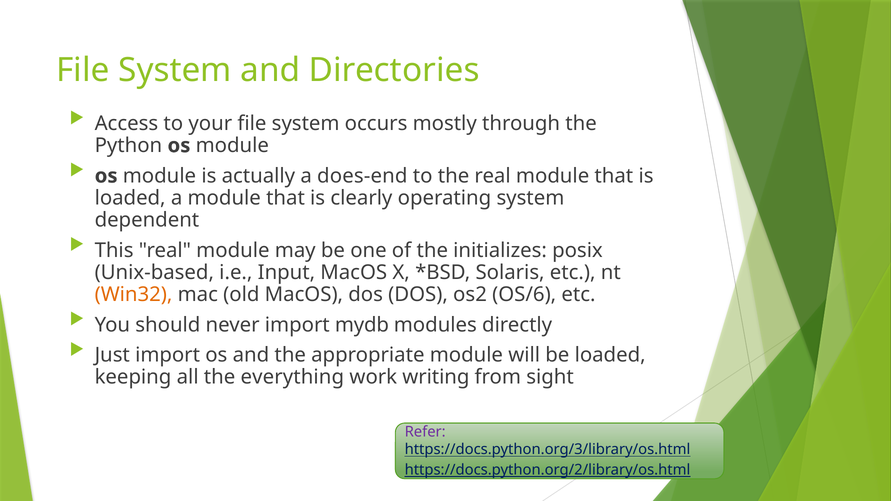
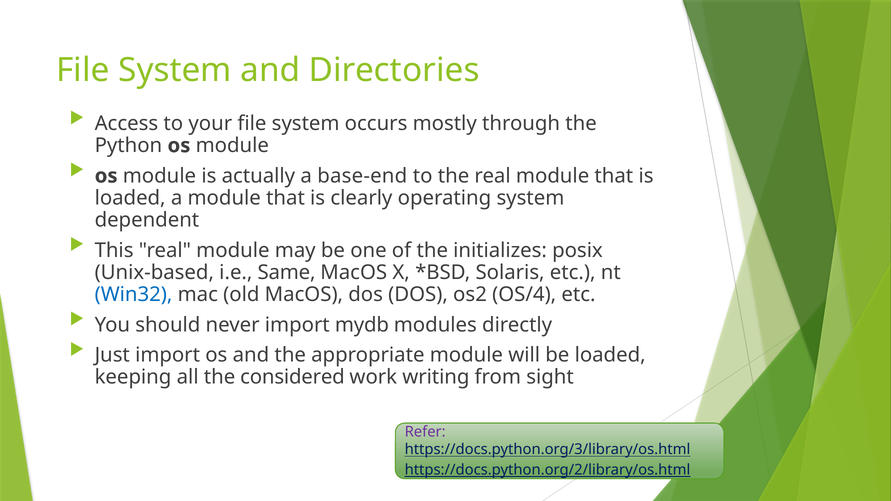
does-end: does-end -> base-end (362, 176)
Input: Input -> Same (287, 273)
Win32 colour: orange -> blue (134, 295)
OS/6: OS/6 -> OS/4 (524, 295)
everything: everything -> considered (292, 377)
